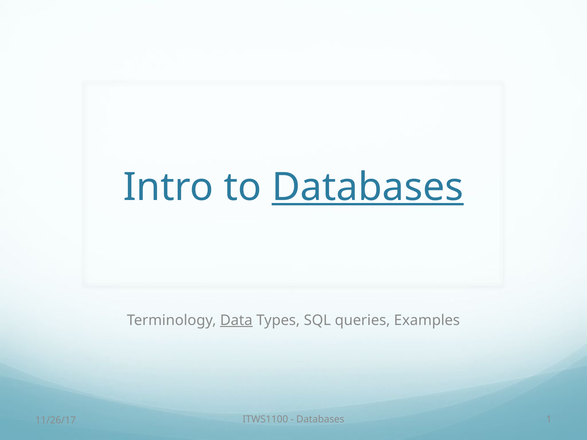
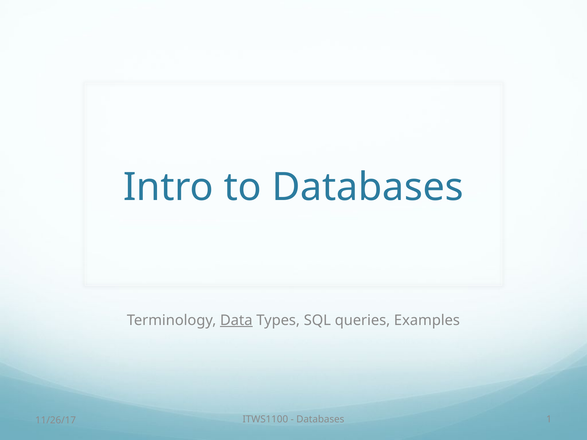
Databases underline: present -> none (368, 187)
